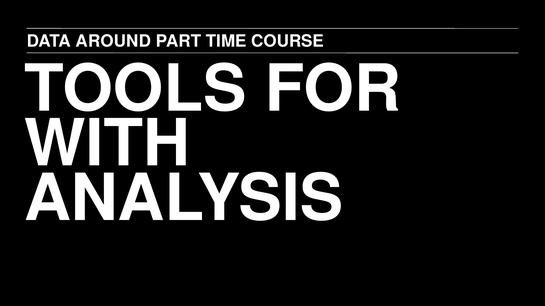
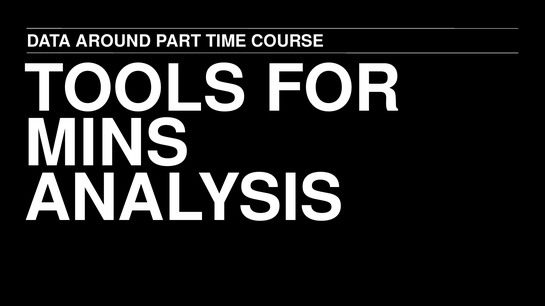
WITH: WITH -> MINS (107, 144)
